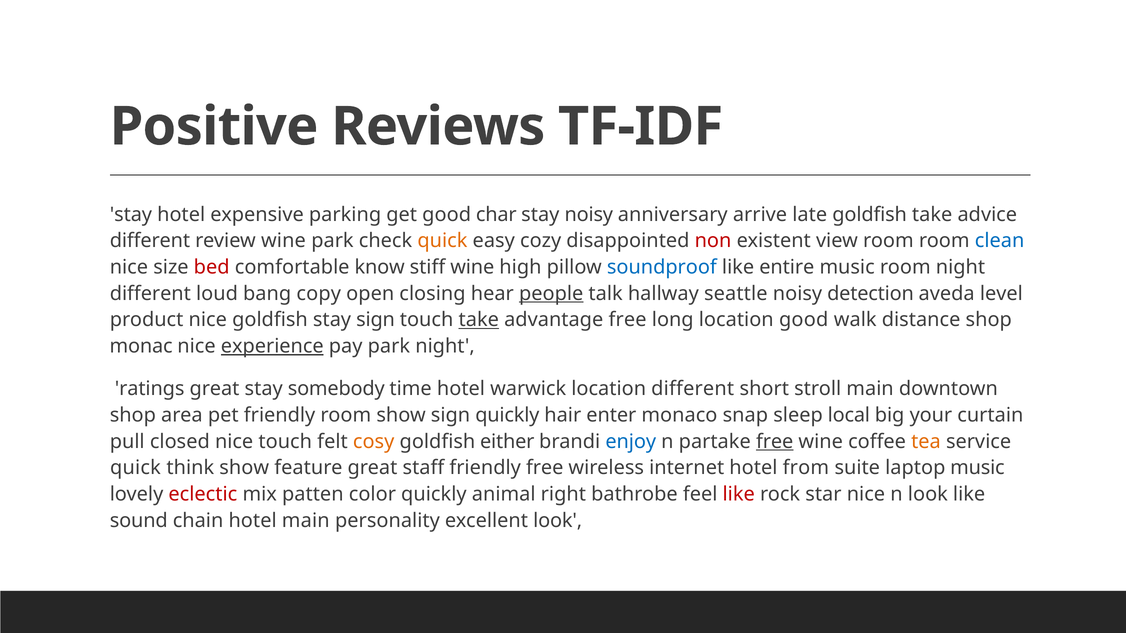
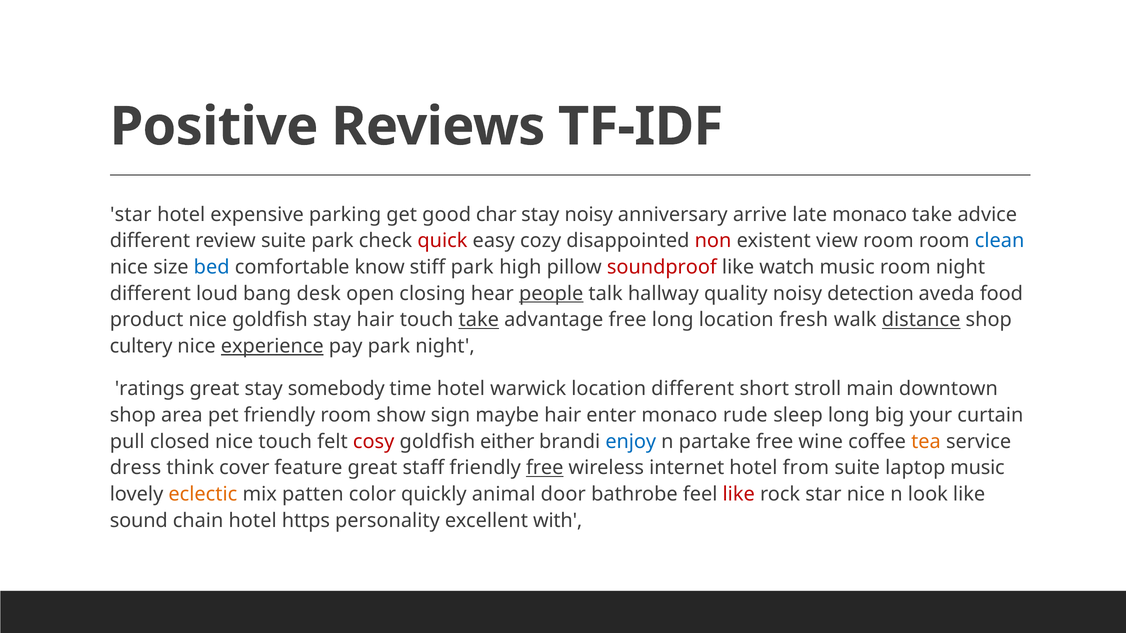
stay: stay -> star (131, 215)
late goldfish: goldfish -> monaco (870, 215)
review wine: wine -> suite (284, 241)
quick colour: orange -> red (442, 241)
bed colour: red -> blue (212, 267)
stiff wine: wine -> park (472, 267)
soundproof colour: blue -> red (662, 267)
entire: entire -> watch (787, 267)
copy: copy -> desk (319, 294)
seattle: seattle -> quality (736, 294)
level: level -> food (1001, 294)
stay sign: sign -> hair (375, 320)
location good: good -> fresh (804, 320)
distance underline: none -> present (921, 320)
monac: monac -> cultery (141, 346)
sign quickly: quickly -> maybe (507, 415)
snap: snap -> rude (745, 415)
sleep local: local -> long (849, 415)
cosy colour: orange -> red (374, 442)
free underline: present -> none (775, 442)
quick: quick -> dress (135, 468)
think show: show -> cover (244, 468)
free underline: none -> present (545, 468)
eclectic colour: red -> orange (203, 494)
right: right -> door (563, 494)
hotel main: main -> https (306, 521)
excellent look: look -> with (558, 521)
